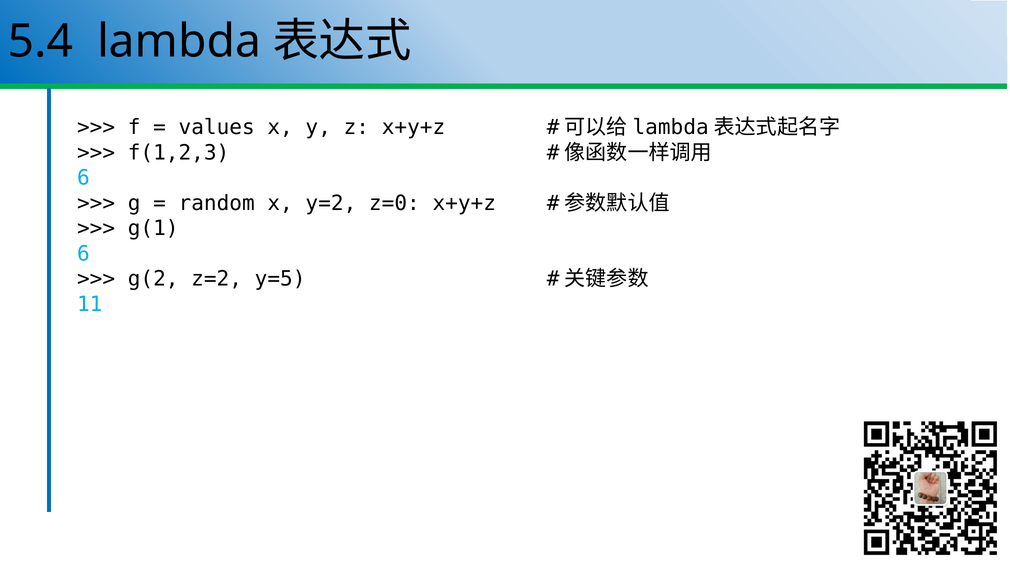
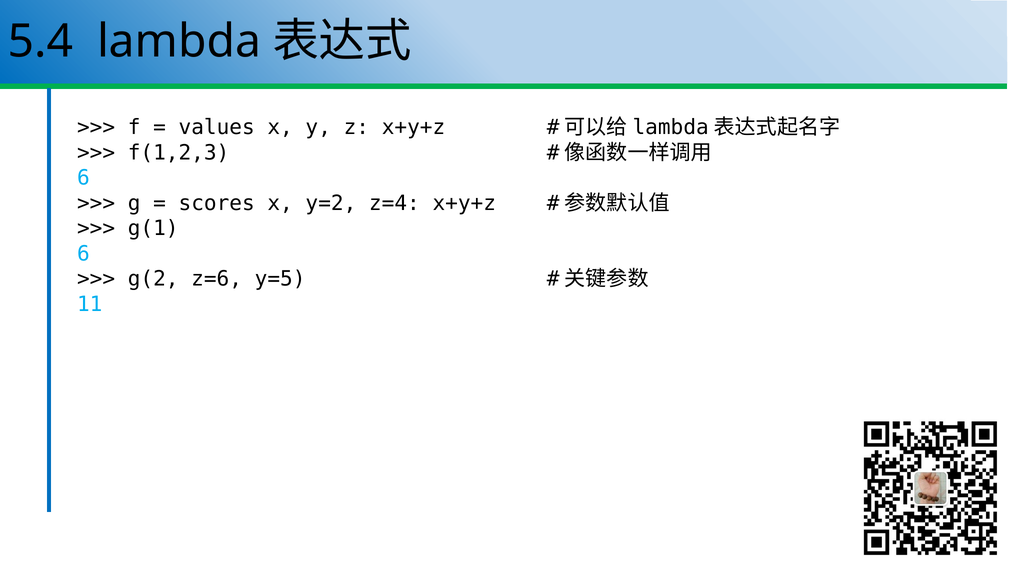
random: random -> scores (217, 203)
z=0: z=0 -> z=4 (394, 203)
z=2: z=2 -> z=6 (217, 279)
